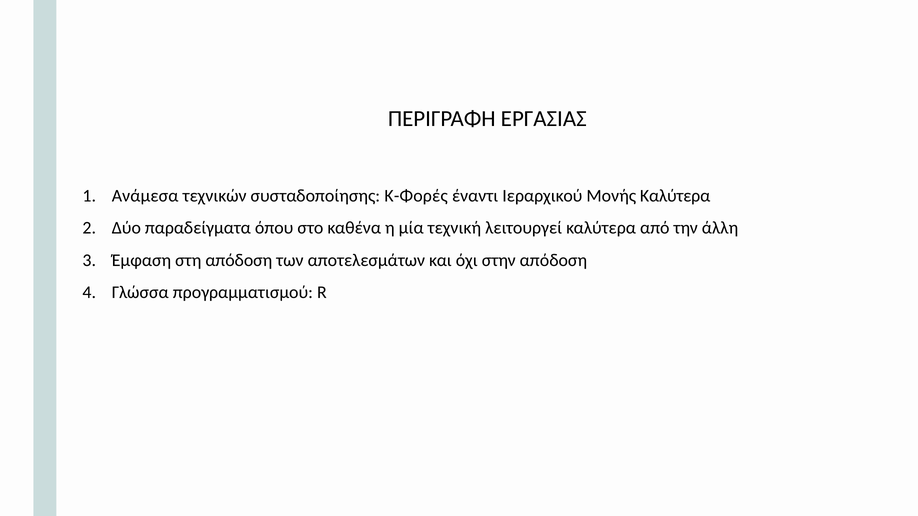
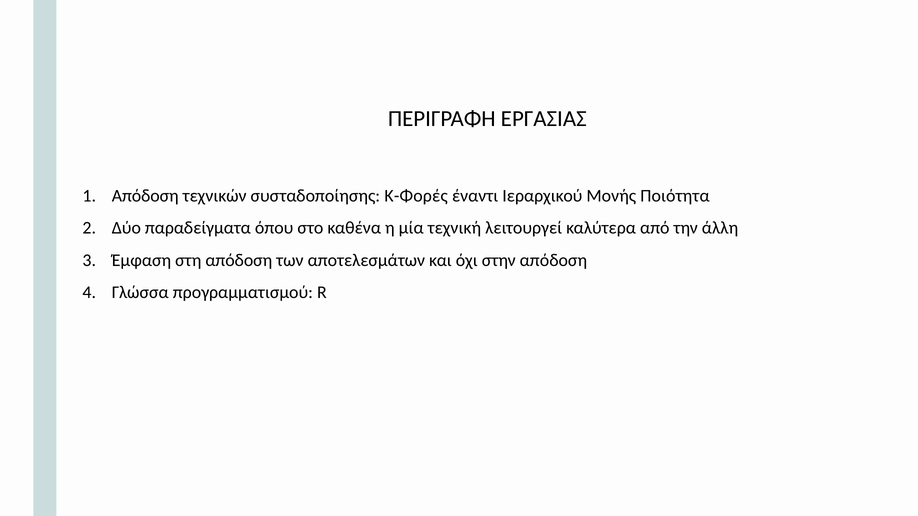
Ανάμεσα: Ανάμεσα -> Απόδοση (145, 196)
Μονής Καλύτερα: Καλύτερα -> Ποιότητα (675, 196)
